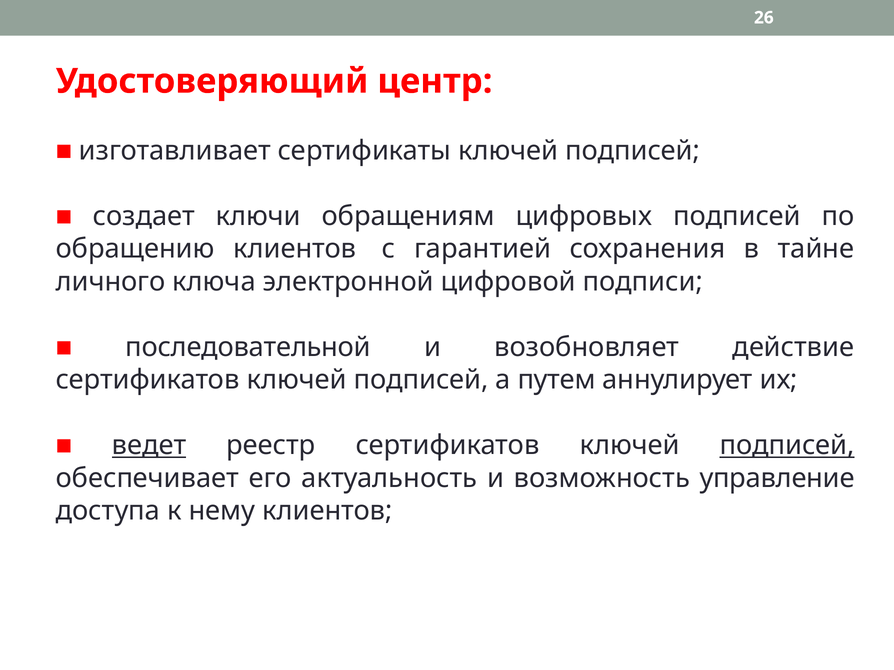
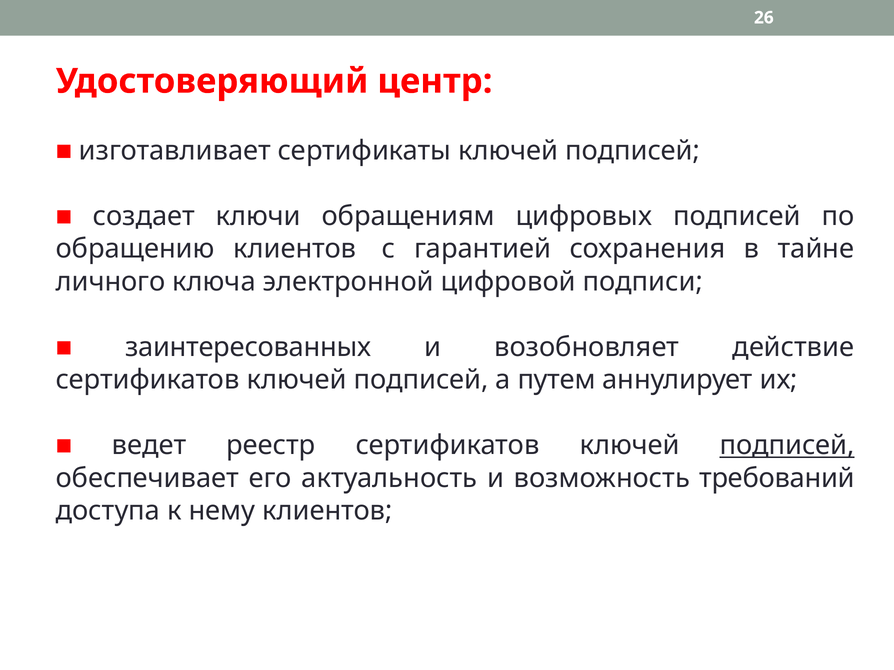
последовательной: последовательной -> заинтересованных (248, 347)
ведет underline: present -> none (149, 446)
управление: управление -> требований (777, 479)
